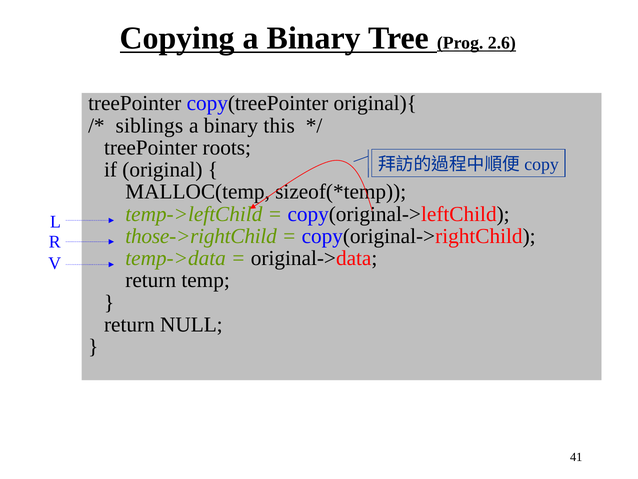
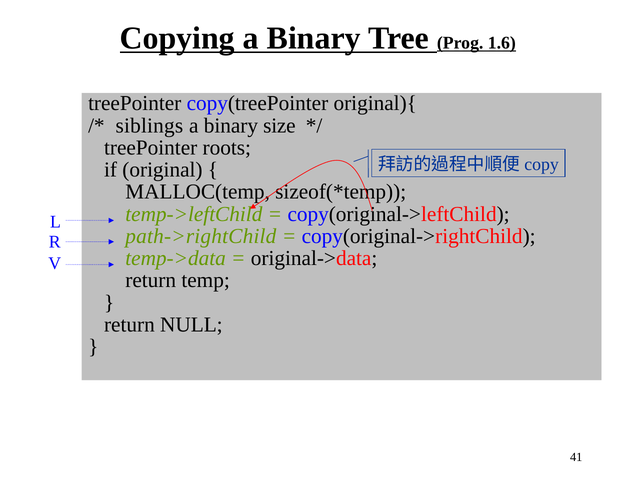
2.6: 2.6 -> 1.6 (502, 43)
this: this -> size (279, 125)
those->rightChild: those->rightChild -> path->rightChild (201, 236)
